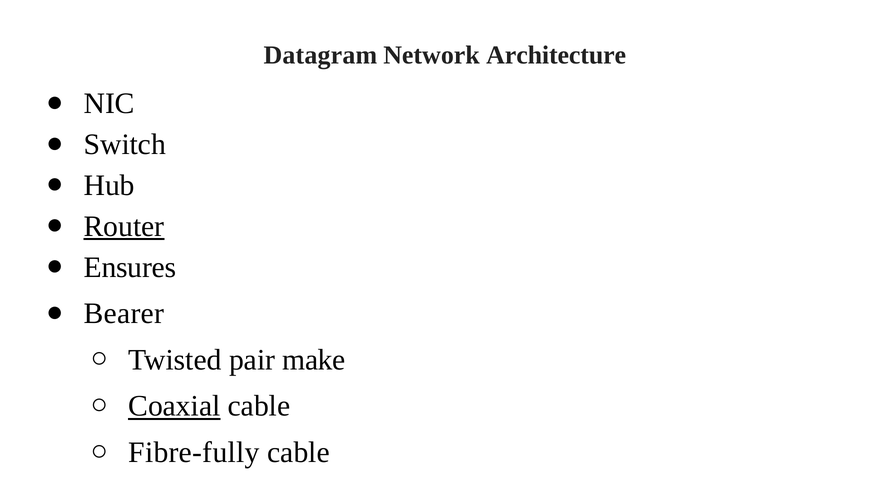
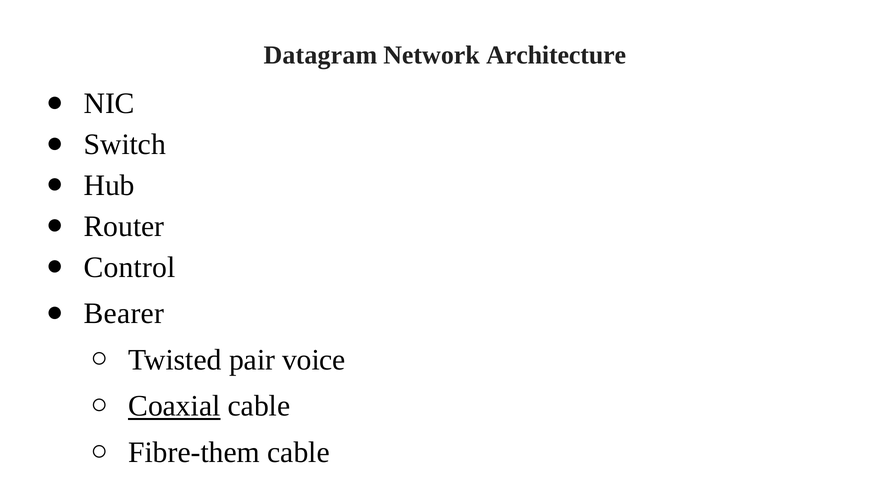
Router underline: present -> none (124, 226)
Ensures: Ensures -> Control (130, 267)
make: make -> voice (314, 360)
Fibre-fully: Fibre-fully -> Fibre-them (194, 452)
